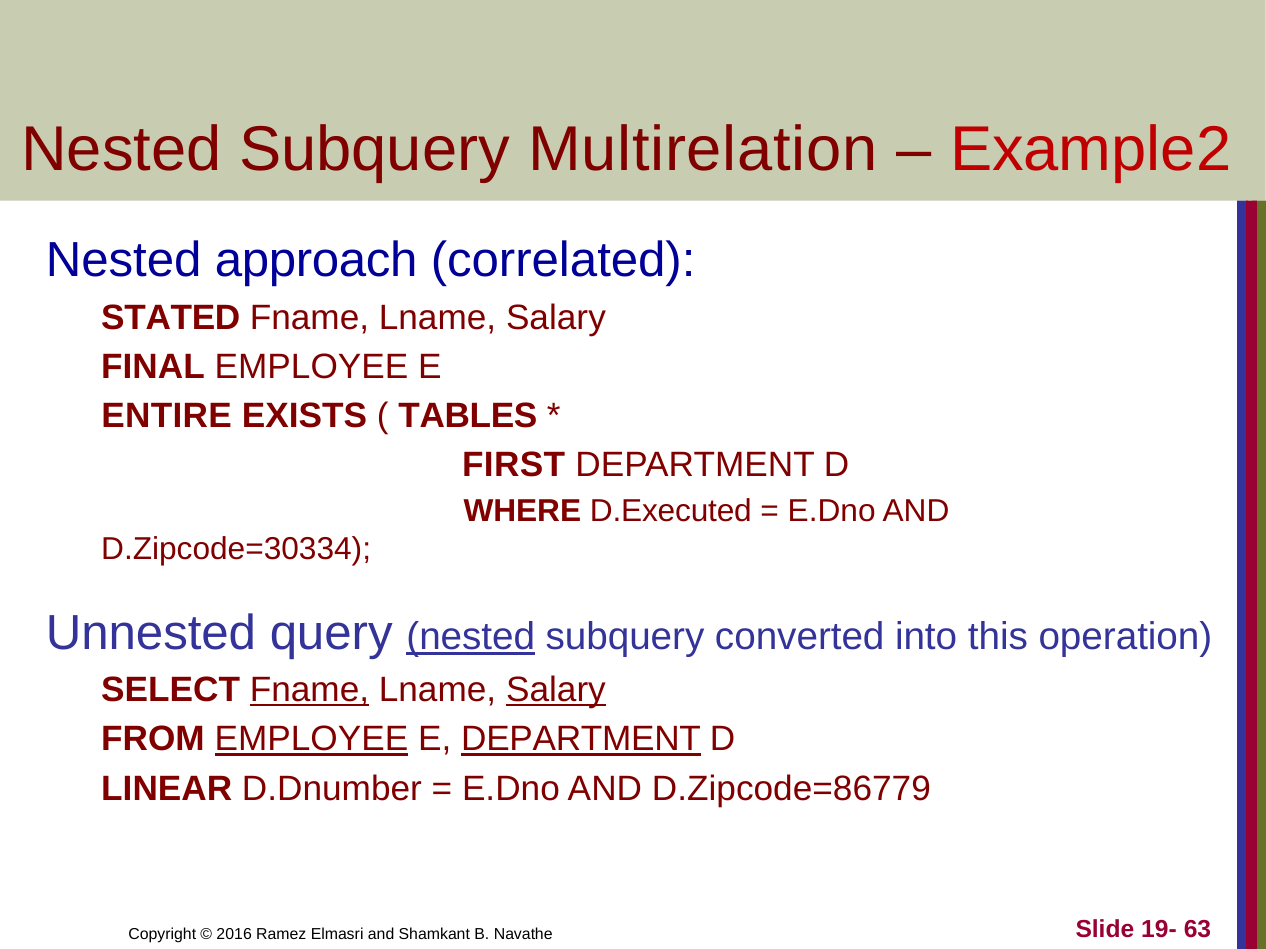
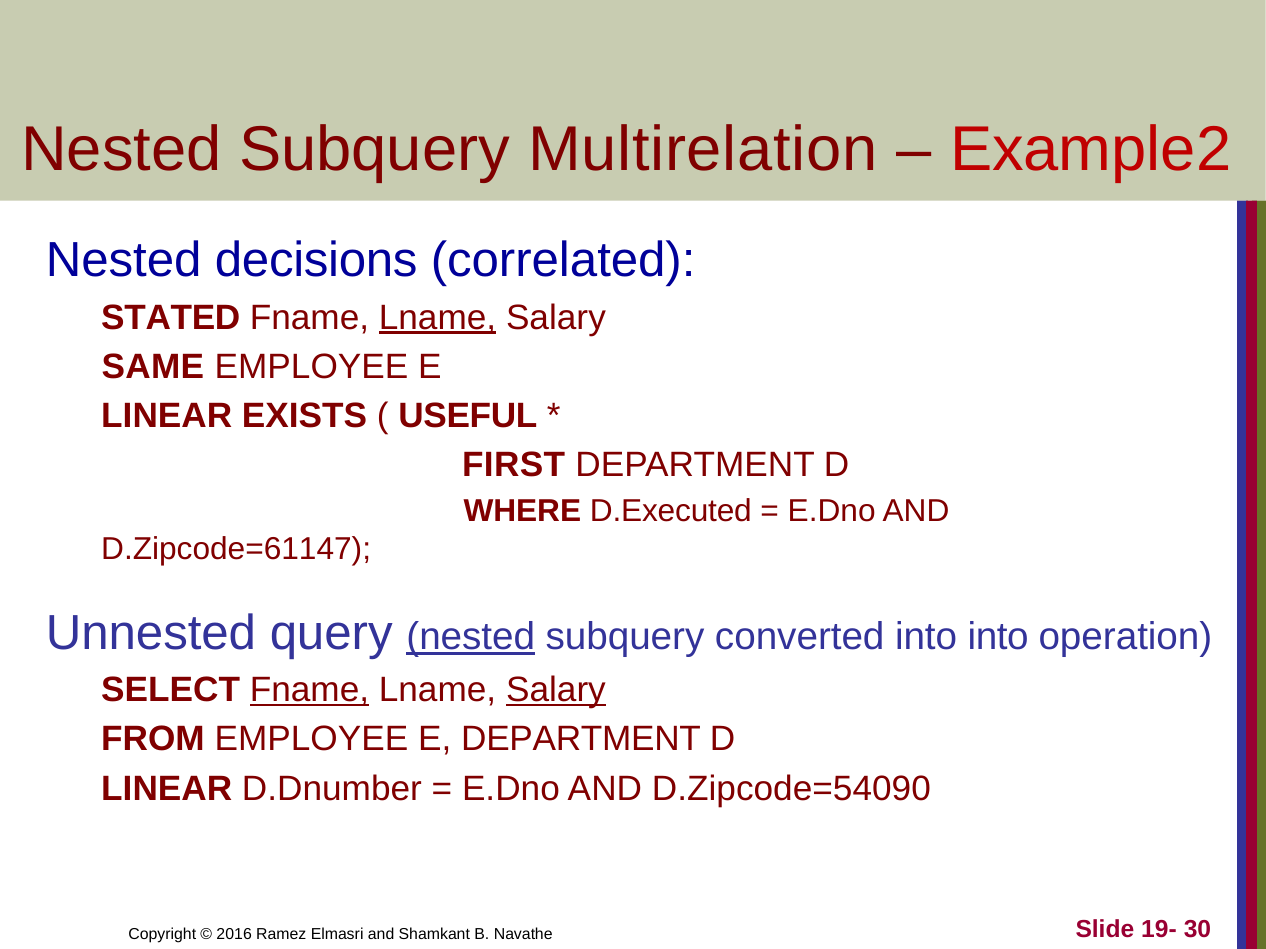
approach: approach -> decisions (316, 261)
Lname underline: none -> present (438, 318)
FINAL: FINAL -> SAME (153, 367)
ENTIRE: ENTIRE -> LINEAR (167, 416)
TABLES: TABLES -> USEFUL (468, 416)
D.Zipcode=30334: D.Zipcode=30334 -> D.Zipcode=61147 (236, 549)
into this: this -> into (998, 637)
EMPLOYEE underline: present -> none (311, 740)
DEPARTMENT underline: present -> none (581, 740)
D.Zipcode=86779: D.Zipcode=86779 -> D.Zipcode=54090 (791, 789)
63: 63 -> 30 (1197, 930)
